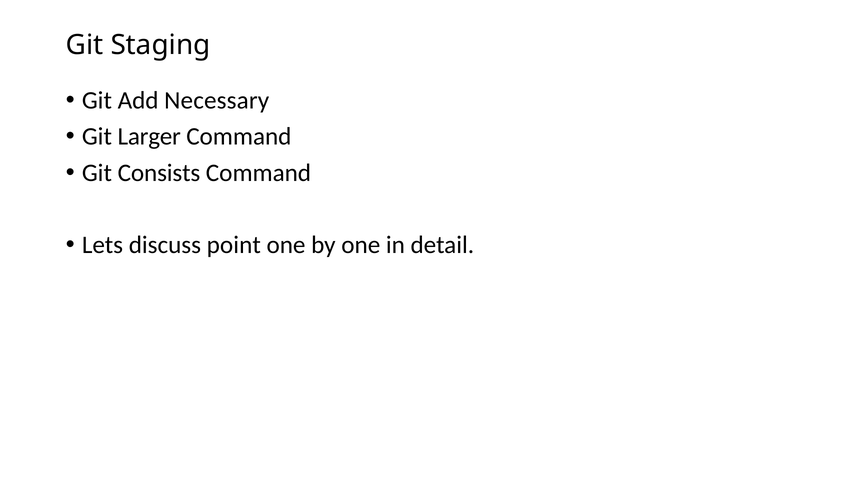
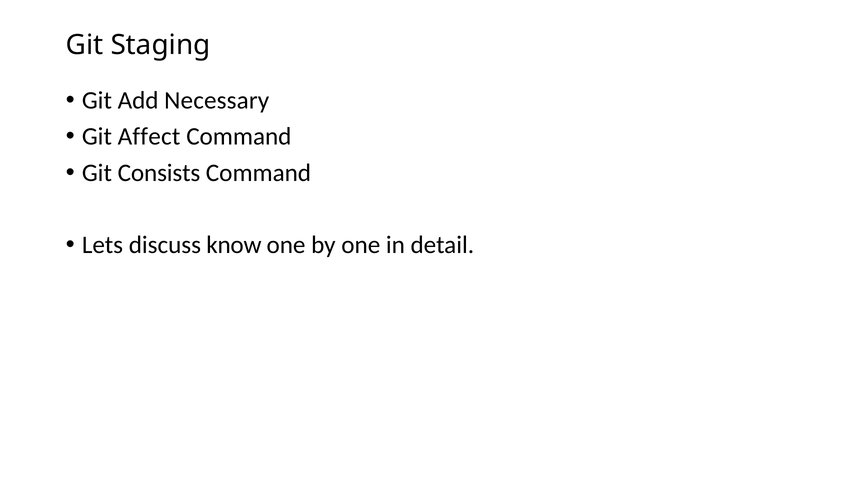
Larger: Larger -> Affect (149, 137)
point: point -> know (234, 245)
